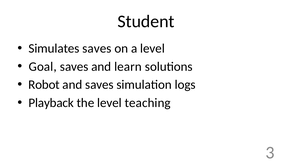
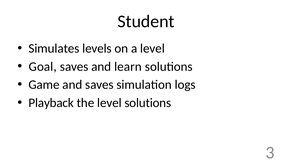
Simulates saves: saves -> levels (97, 48)
Robot: Robot -> Game (44, 85)
level teaching: teaching -> solutions (148, 103)
